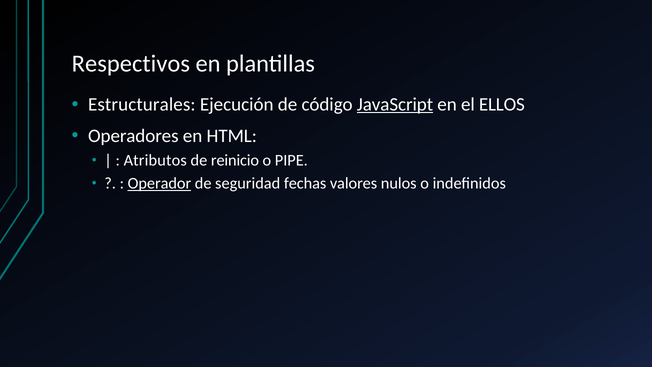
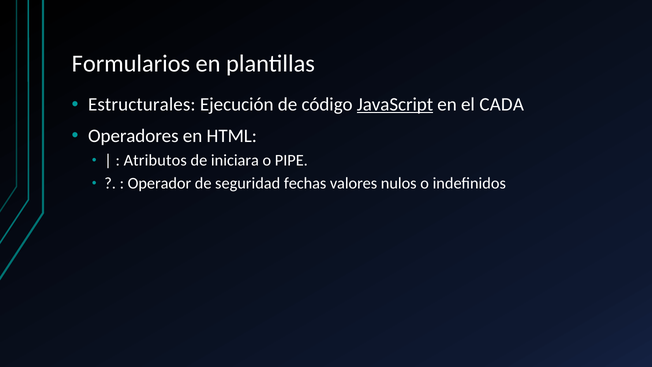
Respectivos: Respectivos -> Formularios (131, 64)
ELLOS: ELLOS -> CADA (502, 104)
reinicio: reinicio -> iniciara (235, 160)
Operador underline: present -> none (159, 183)
